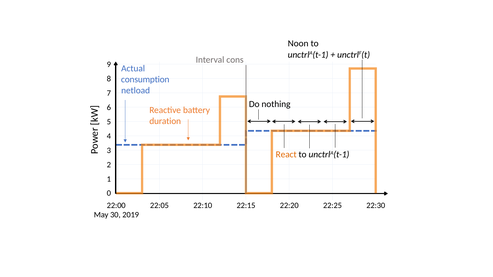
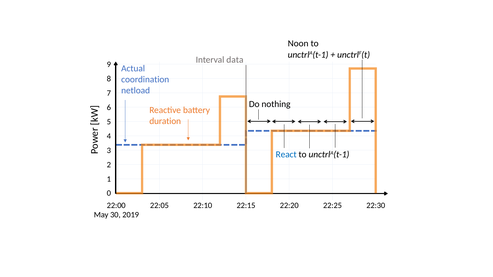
cons: cons -> data (235, 60)
consumption: consumption -> coordination (145, 80)
React colour: orange -> blue (286, 155)
